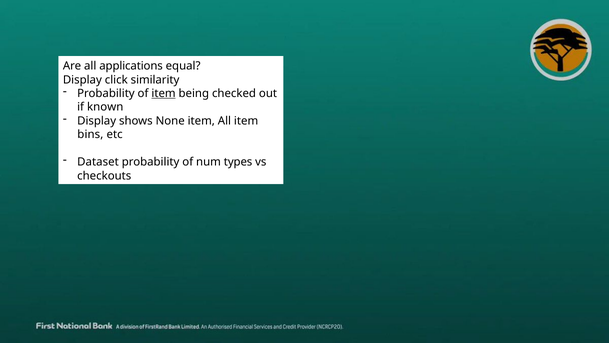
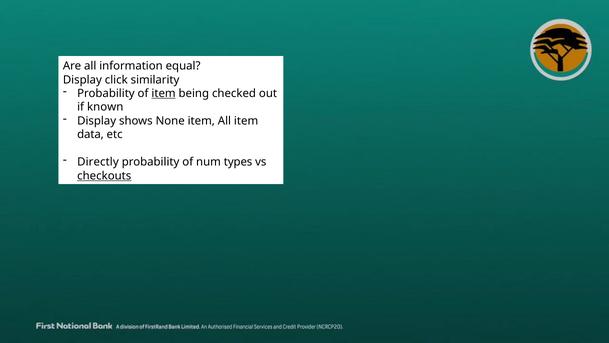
applications: applications -> information (131, 66)
bins: bins -> data (90, 134)
Dataset: Dataset -> Directly (98, 162)
checkouts underline: none -> present (104, 176)
